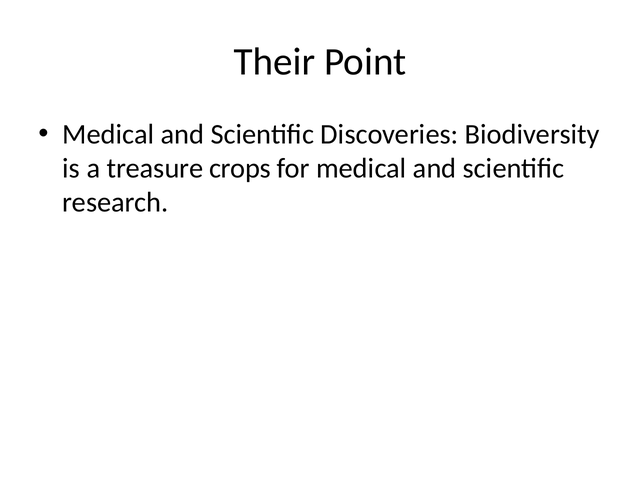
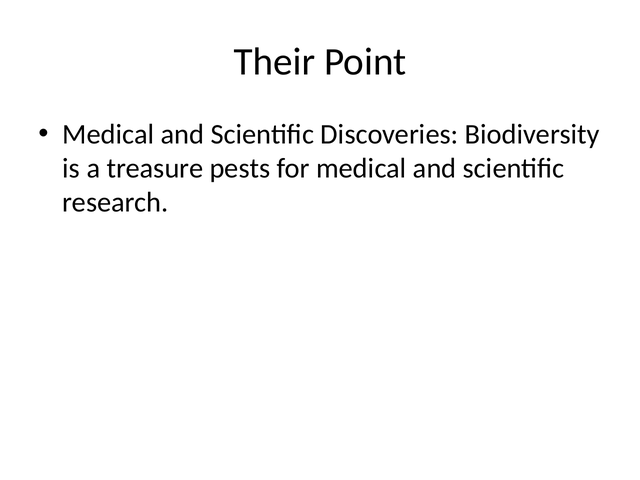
crops: crops -> pests (240, 168)
